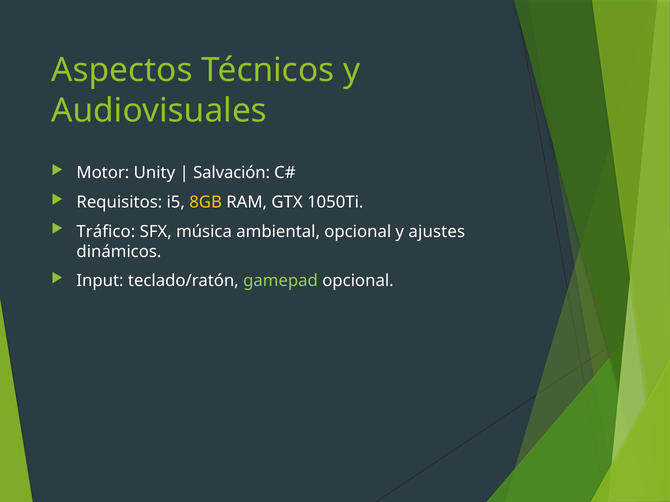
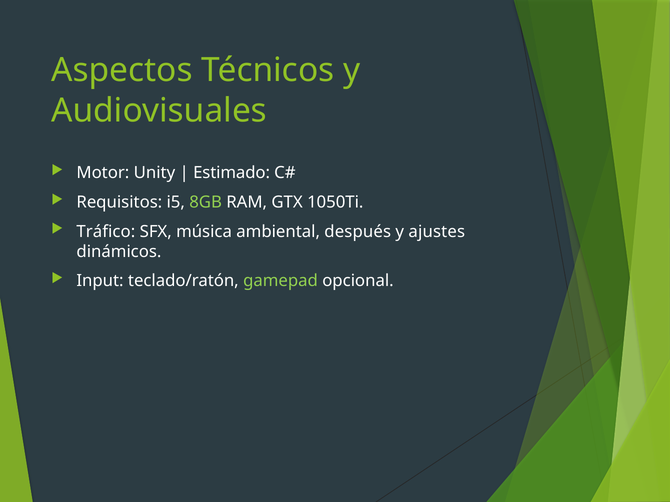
Salvación: Salvación -> Estimado (232, 173)
8GB colour: yellow -> light green (206, 202)
ambiental opcional: opcional -> después (358, 232)
